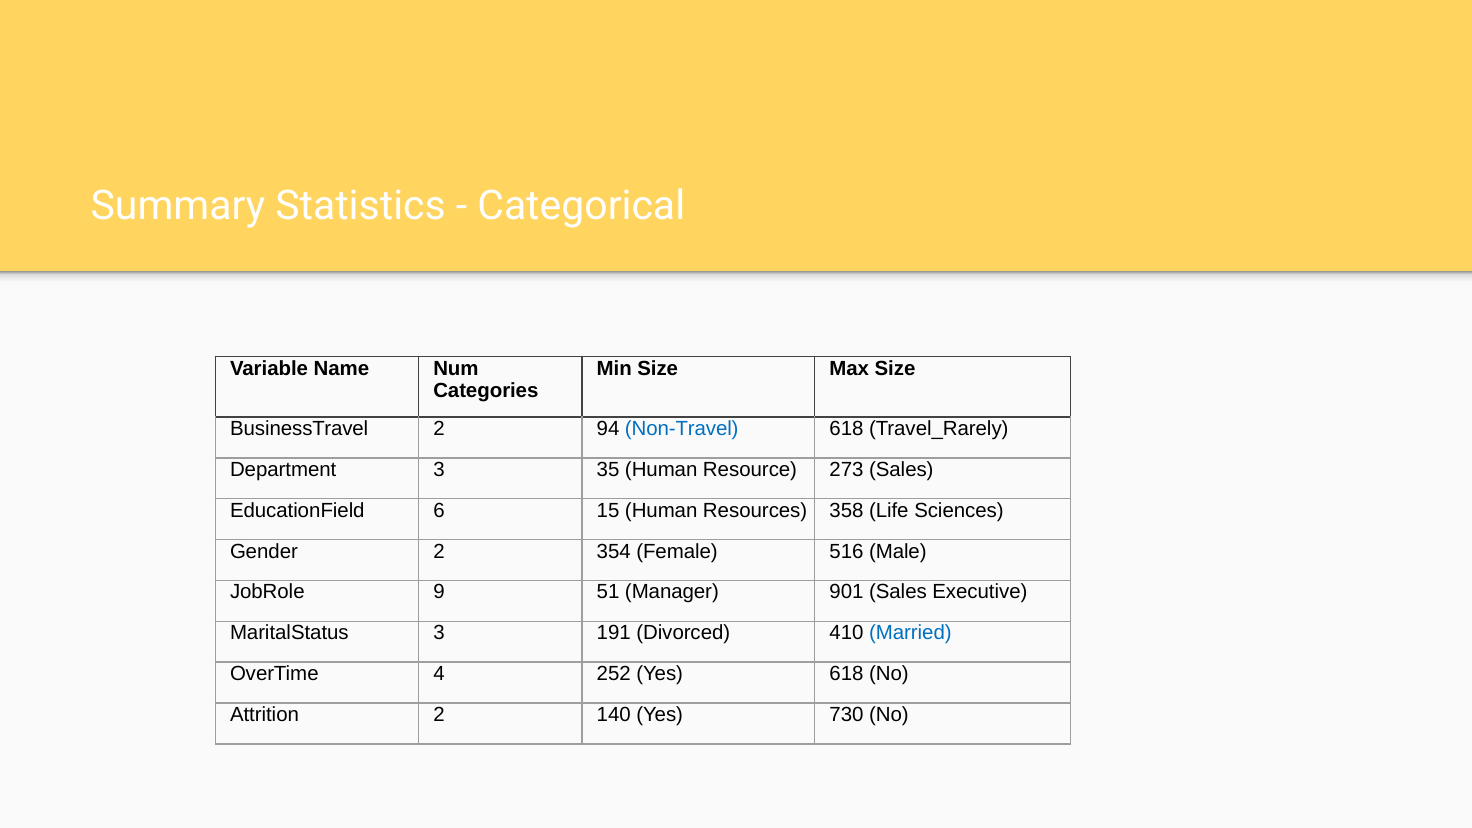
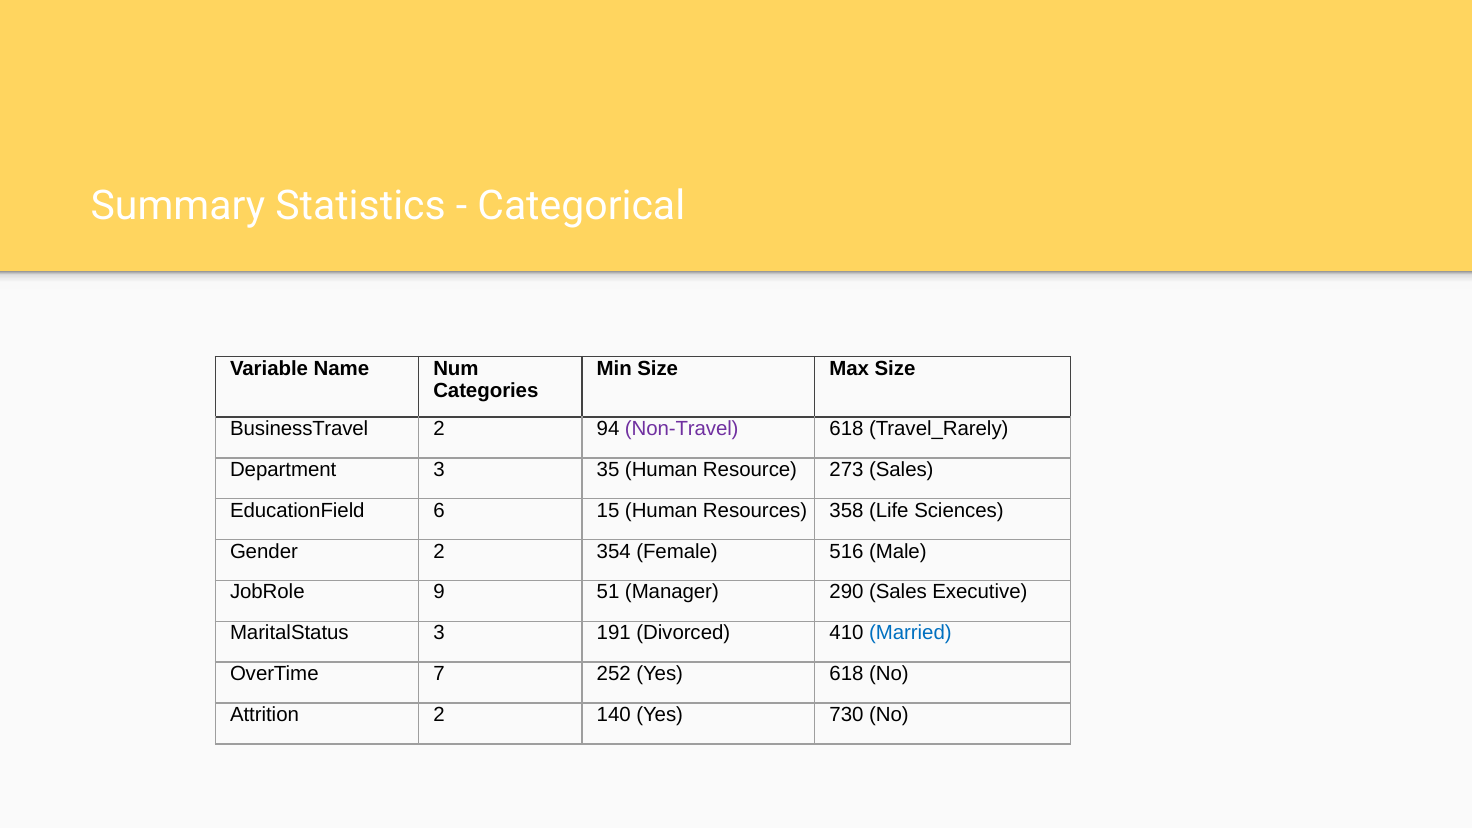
Non-Travel colour: blue -> purple (682, 429)
901: 901 -> 290 (846, 592)
4: 4 -> 7 (439, 674)
